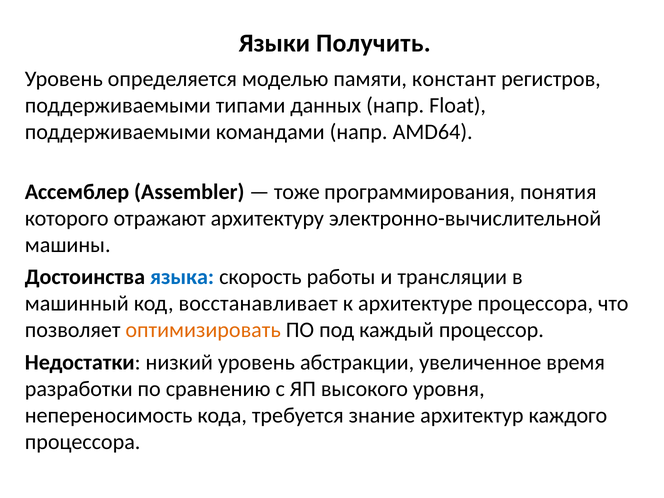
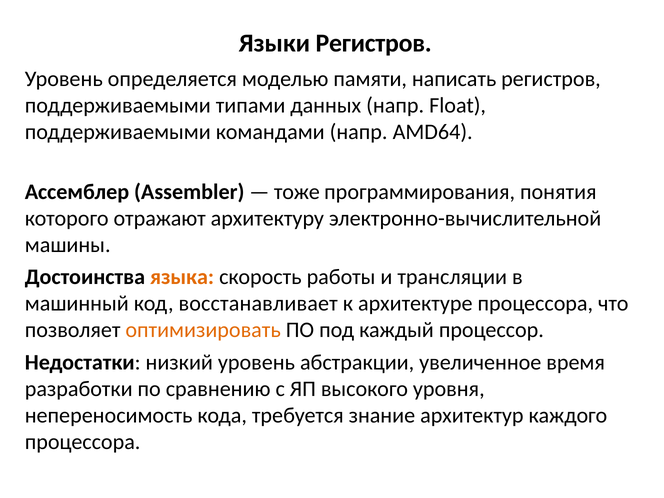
Языки Получить: Получить -> Регистров (374, 43)
констант: констант -> написать (454, 79)
языка colour: blue -> orange (182, 277)
